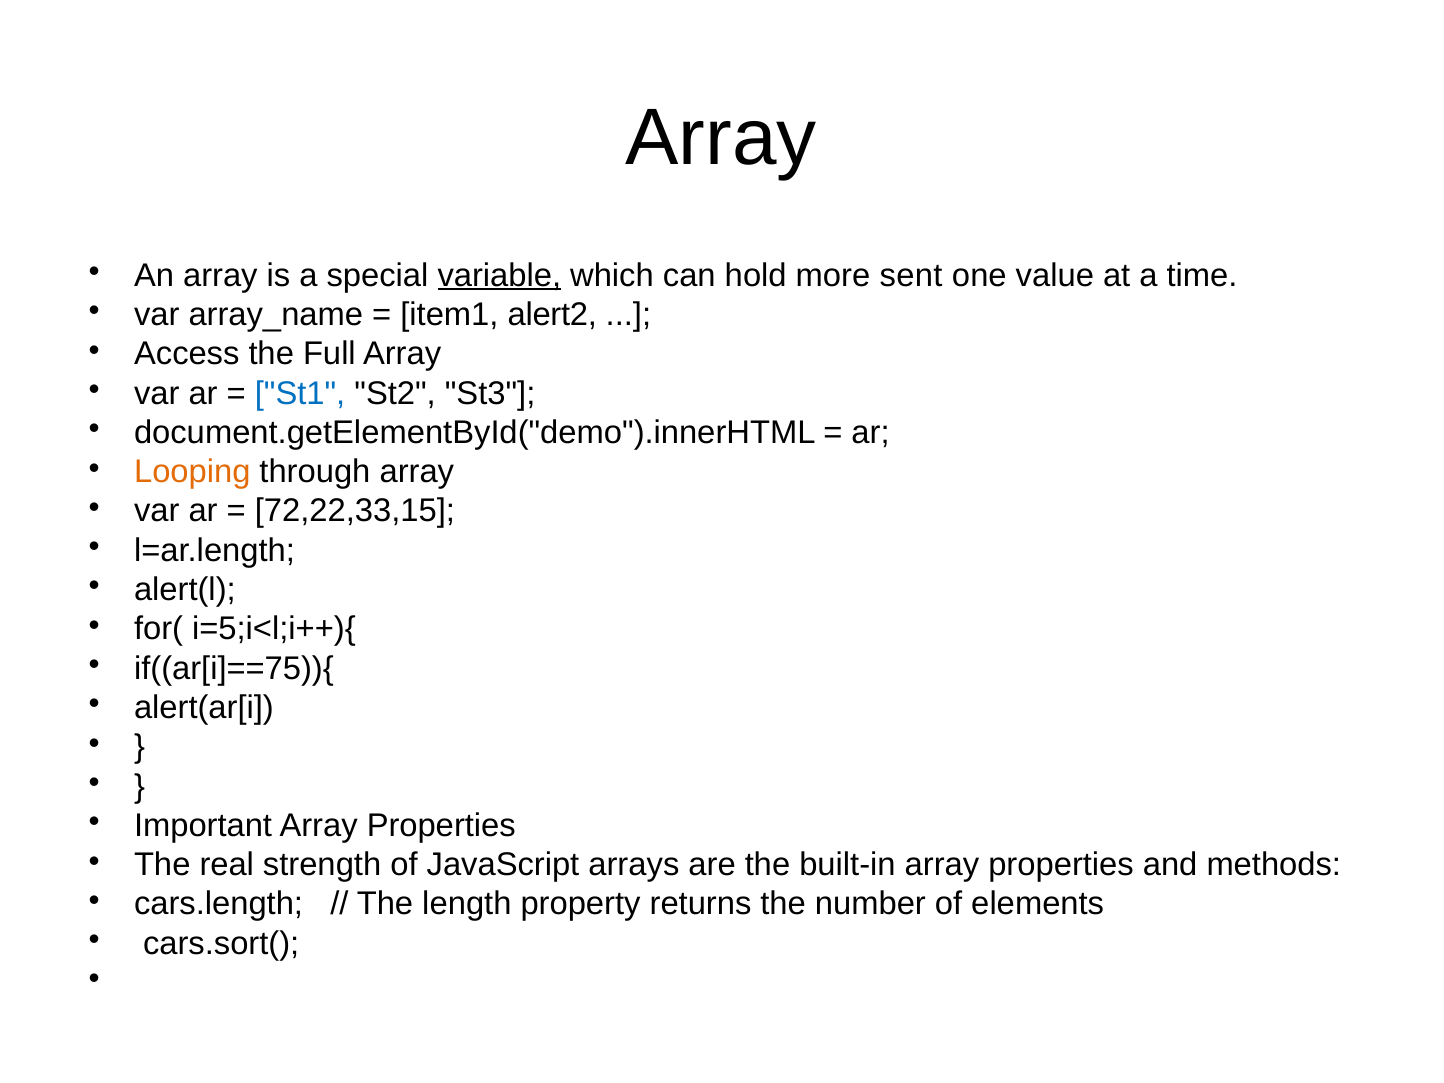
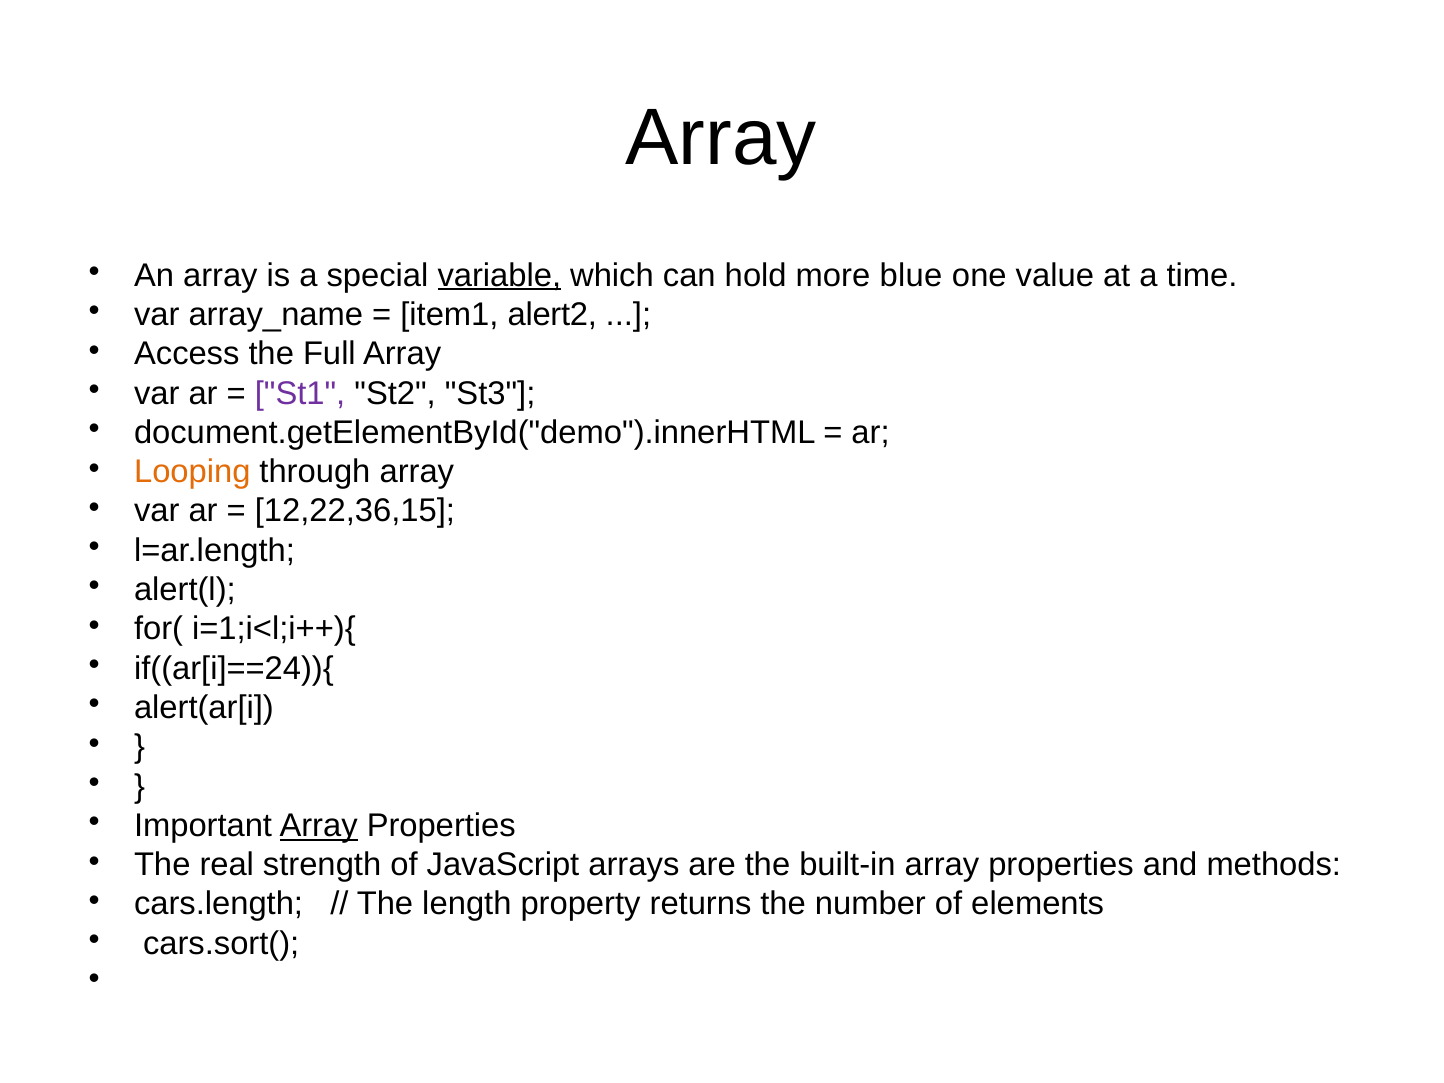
sent: sent -> blue (911, 275)
St1 colour: blue -> purple (300, 393)
72,22,33,15: 72,22,33,15 -> 12,22,36,15 (355, 511)
i=5;i<l;i++){: i=5;i<l;i++){ -> i=1;i<l;i++){ (274, 629)
if((ar[i]==75)){: if((ar[i]==75)){ -> if((ar[i]==24)){ (234, 668)
Array underline: none -> present (319, 825)
